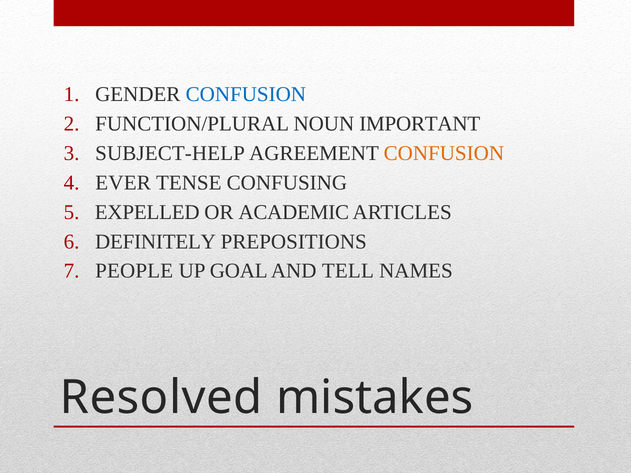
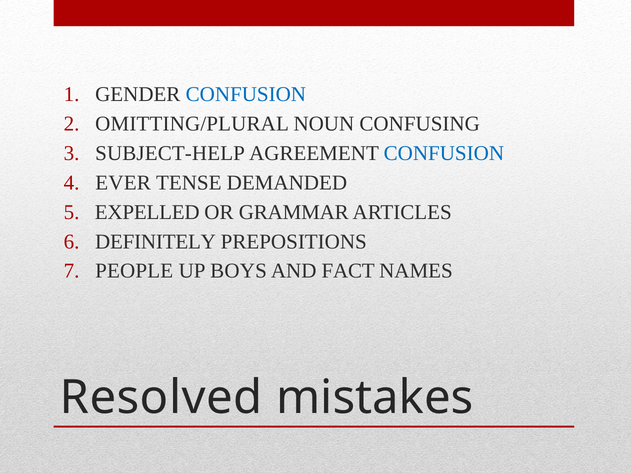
FUNCTION/PLURAL: FUNCTION/PLURAL -> OMITTING/PLURAL (192, 124)
IMPORTANT: IMPORTANT -> CONFUSING (420, 124)
CONFUSION colour: orange -> blue (444, 153)
CONFUSING: CONFUSING -> DEMANDED (287, 183)
ACADEMIC: ACADEMIC -> GRAMMAR (294, 212)
GOAL: GOAL -> BOYS (239, 271)
TELL: TELL -> FACT (348, 271)
